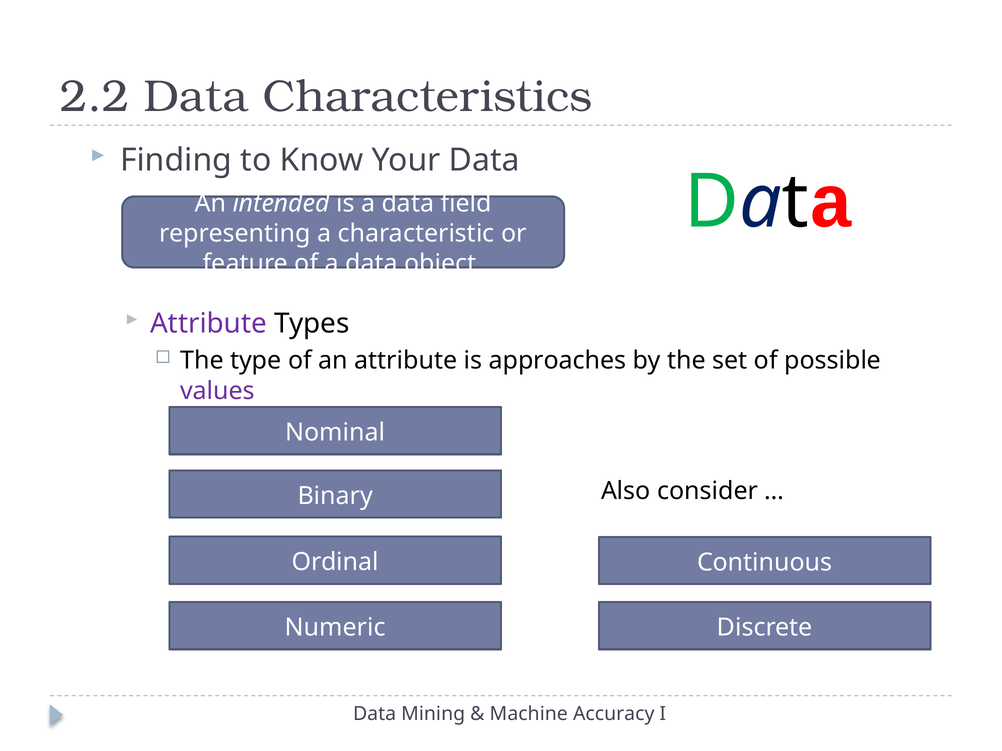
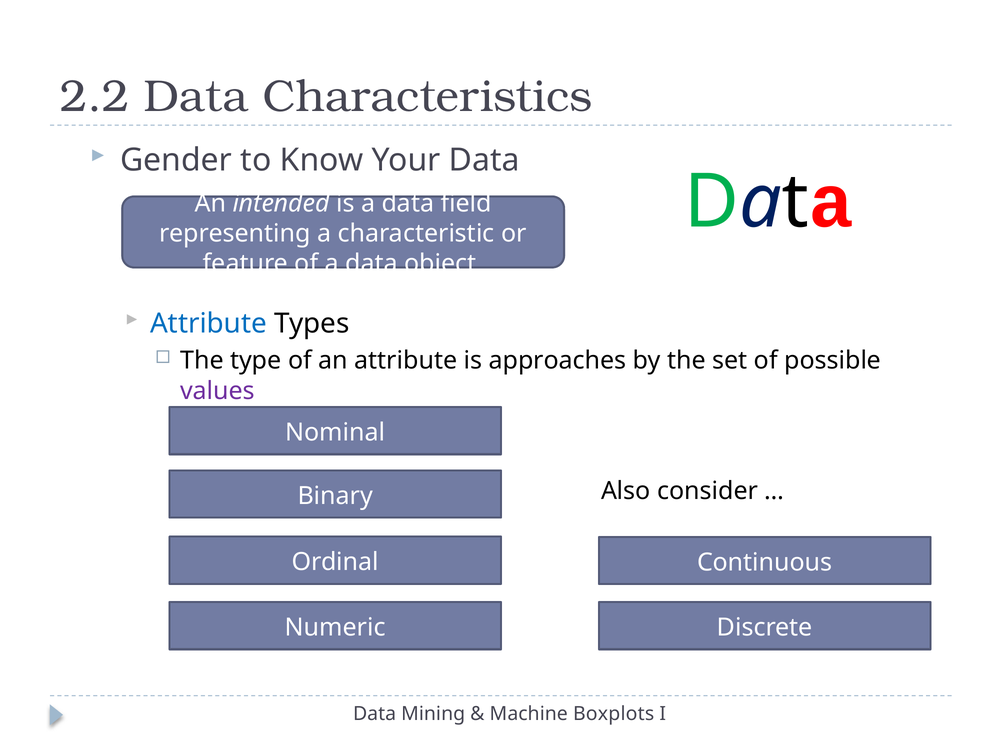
Finding: Finding -> Gender (176, 160)
Attribute colour: purple -> blue (209, 324)
Accuracy: Accuracy -> Boxplots (614, 715)
